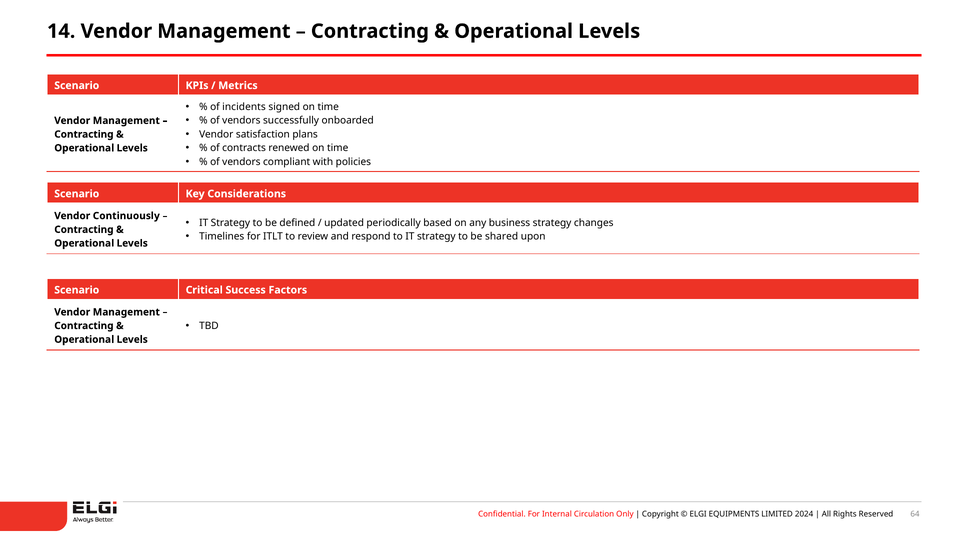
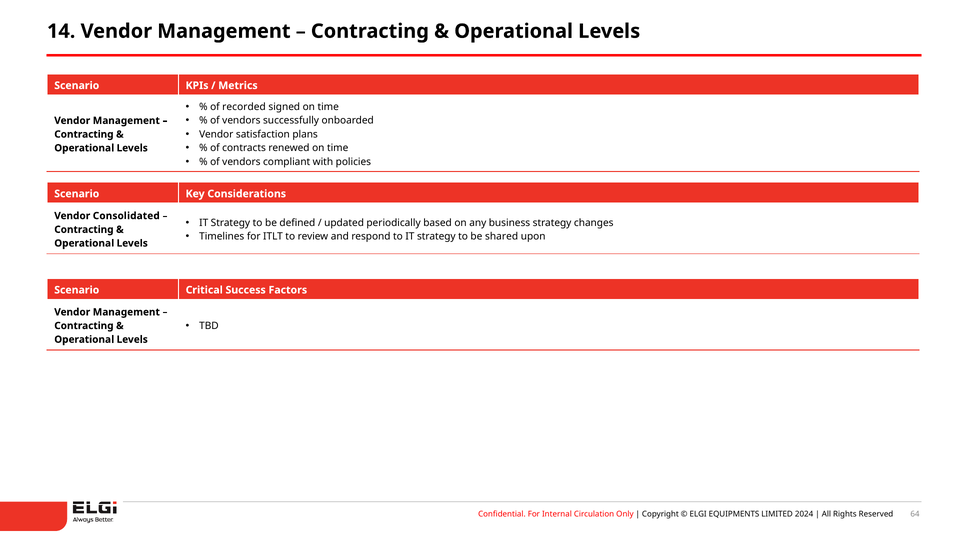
incidents: incidents -> recorded (244, 107)
Continuously: Continuously -> Consolidated (126, 216)
